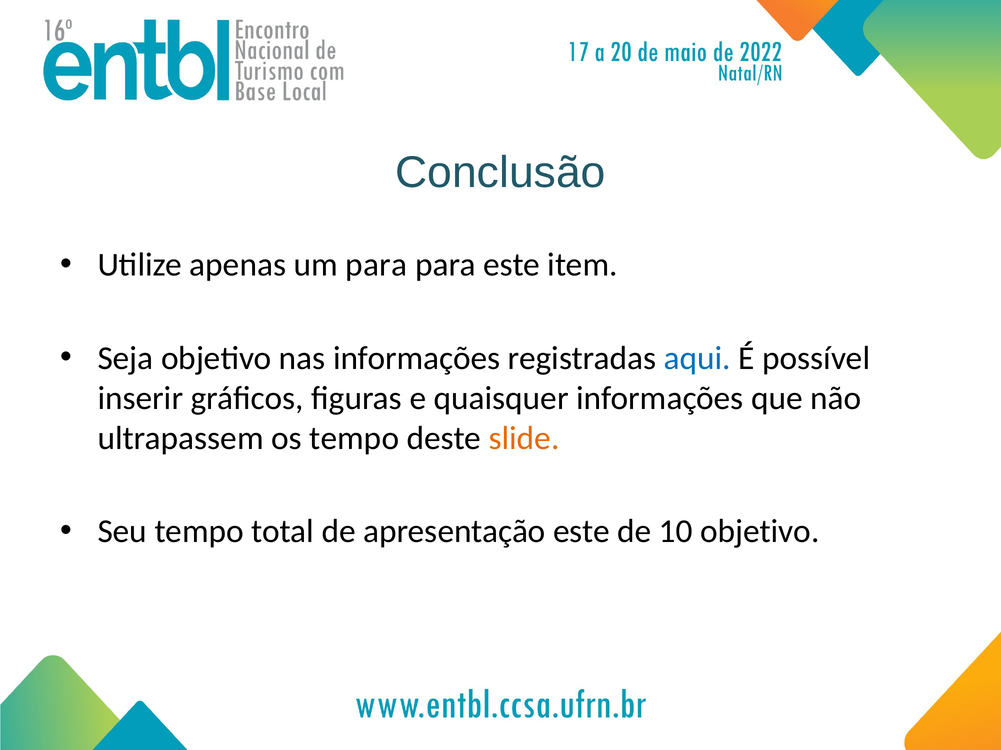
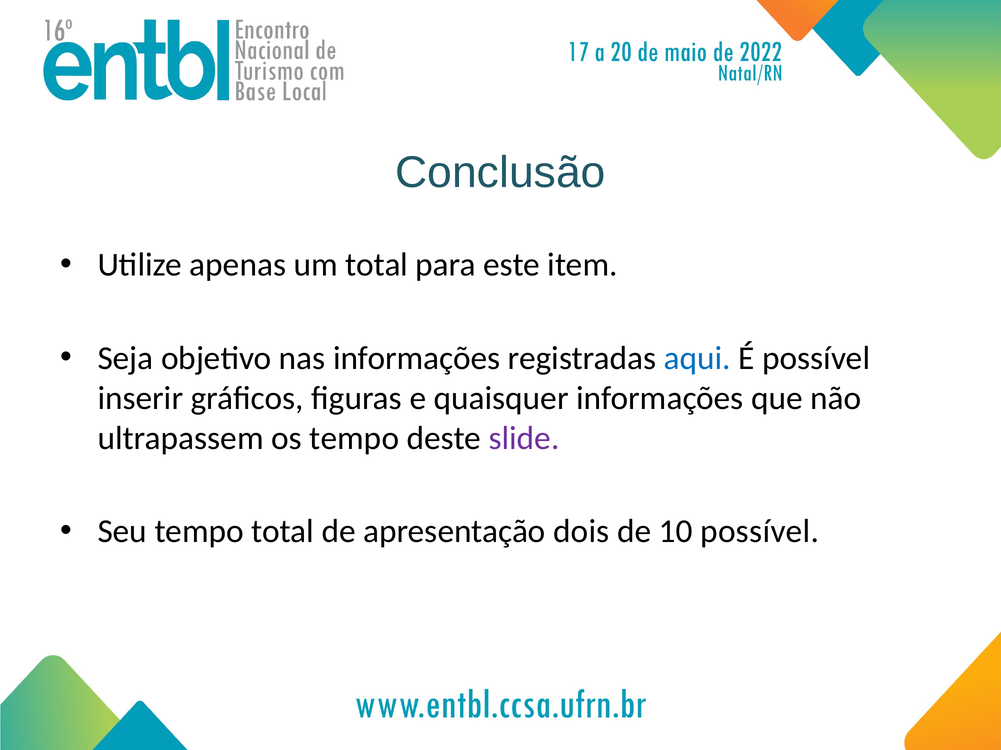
um para: para -> total (377, 265)
slide colour: orange -> purple (524, 439)
apresentação este: este -> dois (581, 532)
10 objetivo: objetivo -> possível (760, 532)
